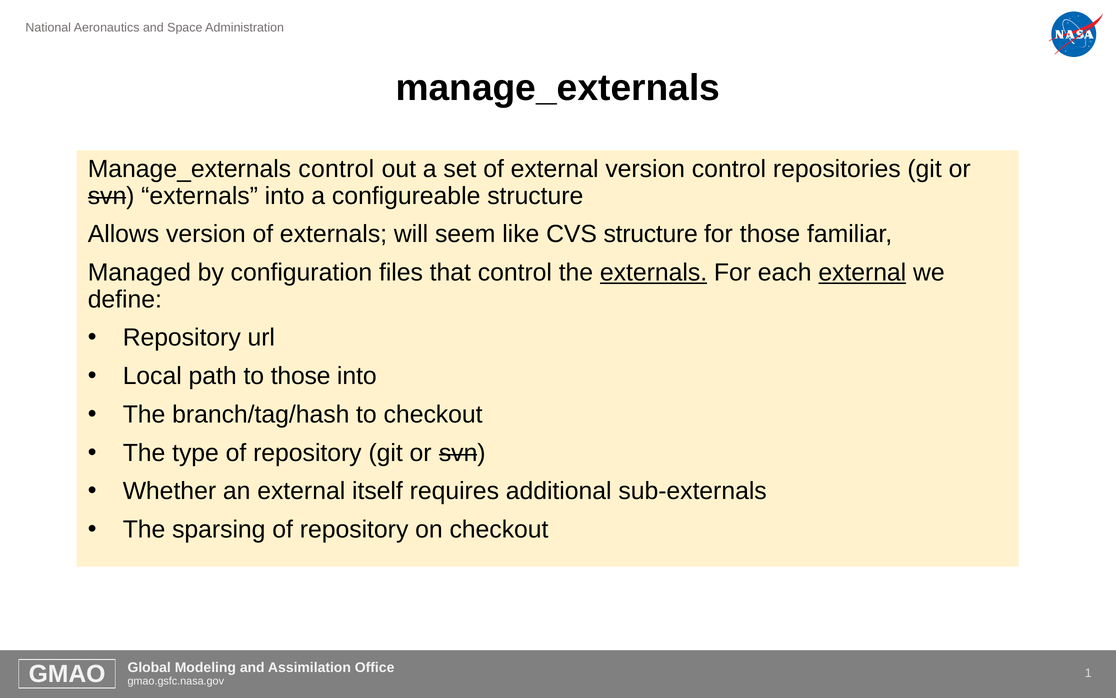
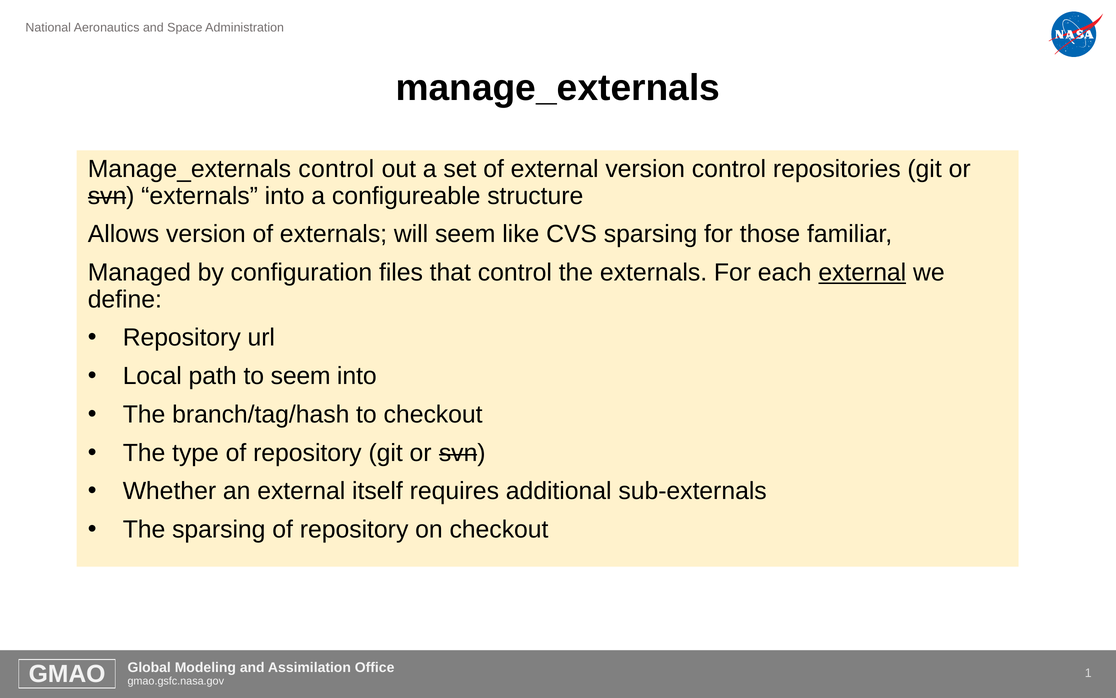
CVS structure: structure -> sparsing (651, 234)
externals underline: present -> none (654, 272)
to those: those -> seem (301, 376)
